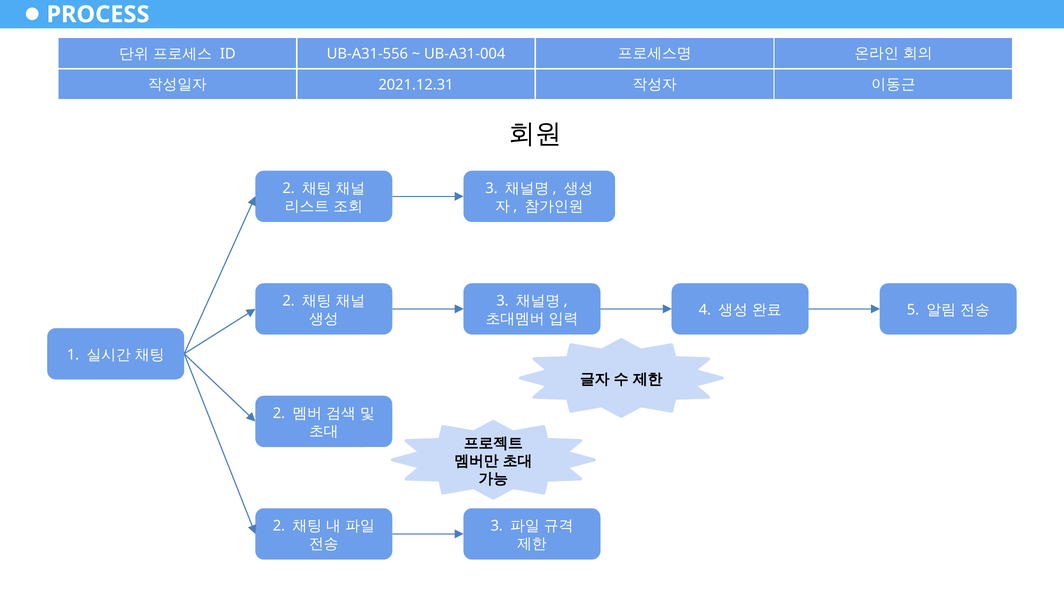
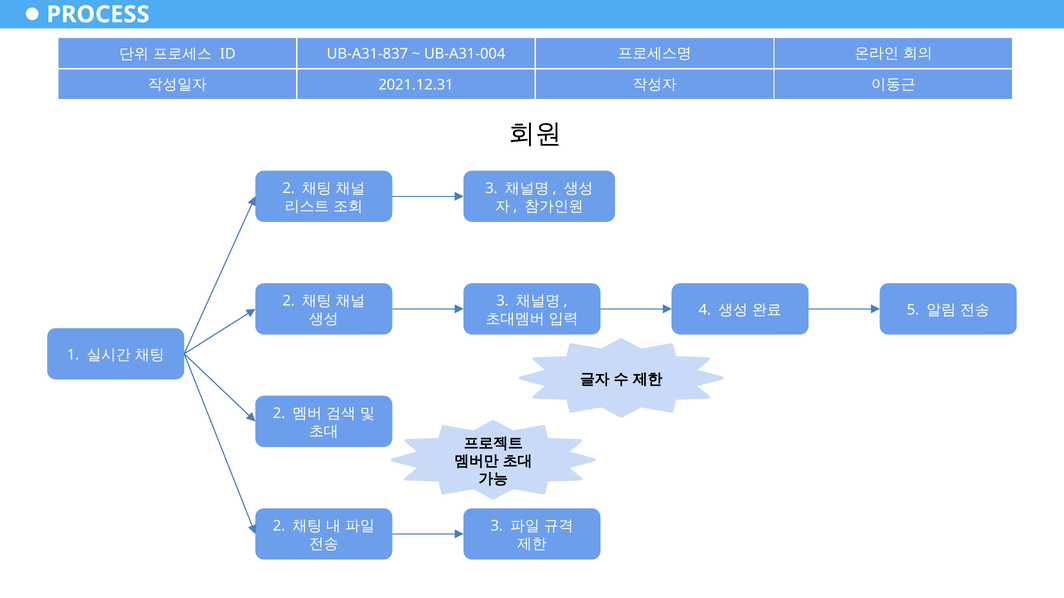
UB-A31-556: UB-A31-556 -> UB-A31-837 (367, 54)
